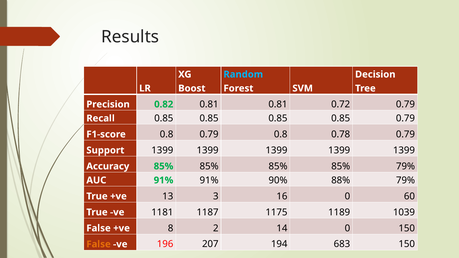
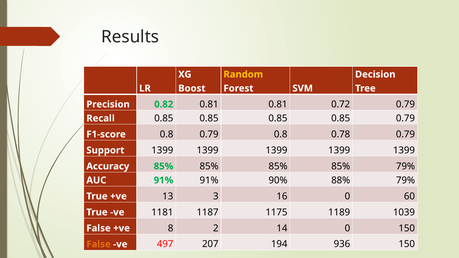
Random colour: light blue -> yellow (243, 74)
196: 196 -> 497 (165, 244)
683: 683 -> 936 (342, 244)
